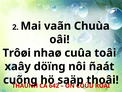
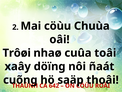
Mai vaãn: vaãn -> cöùu (58, 26)
